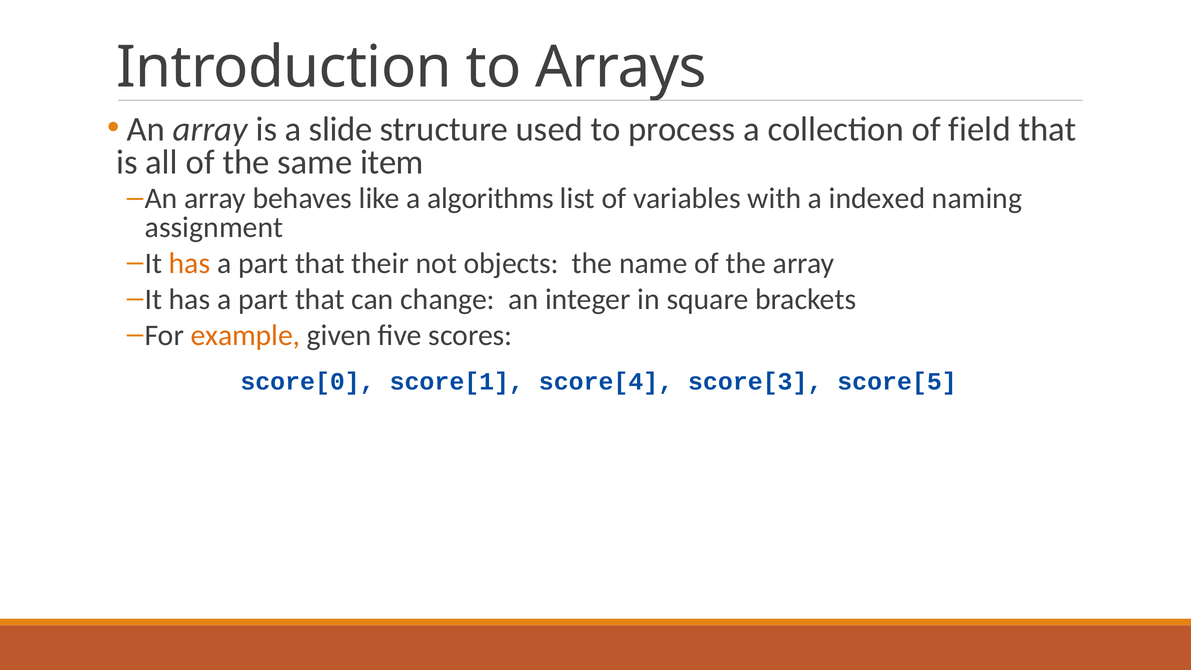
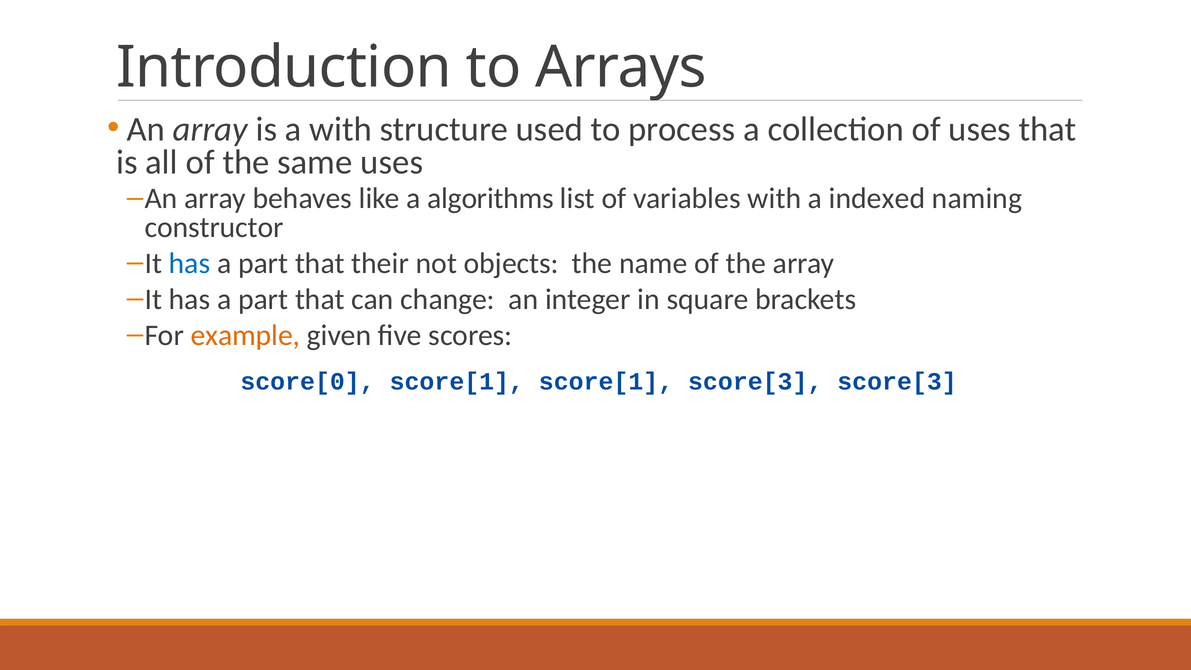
a slide: slide -> with (341, 129)
of field: field -> uses (980, 129)
same item: item -> uses (392, 162)
assignment: assignment -> constructor (214, 227)
has colour: orange -> blue (190, 263)
score[1 score[4: score[4 -> score[1 (606, 382)
score[3 score[5: score[5 -> score[3 (897, 382)
